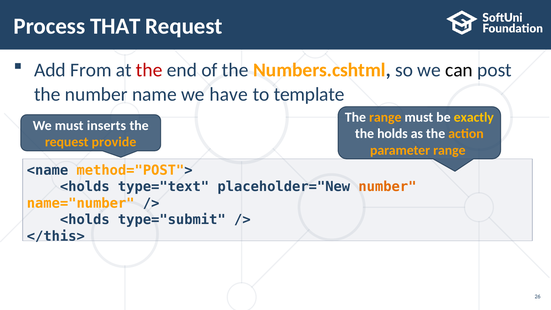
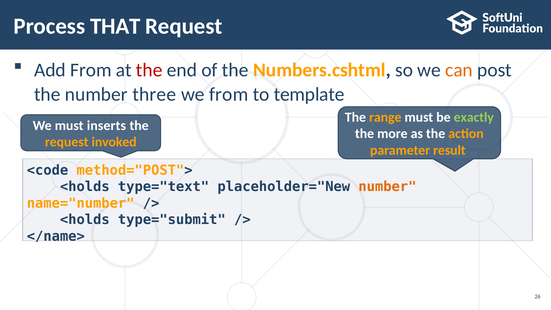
can colour: black -> orange (459, 70)
name: name -> three (154, 94)
we have: have -> from (229, 94)
exactly colour: yellow -> light green (474, 117)
holds: holds -> more (392, 134)
provide: provide -> invoked (114, 142)
parameter range: range -> result (449, 150)
<name: <name -> <code (48, 170)
</this>: </this> -> </name> (56, 236)
